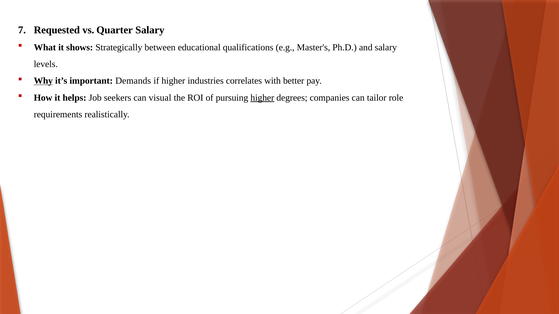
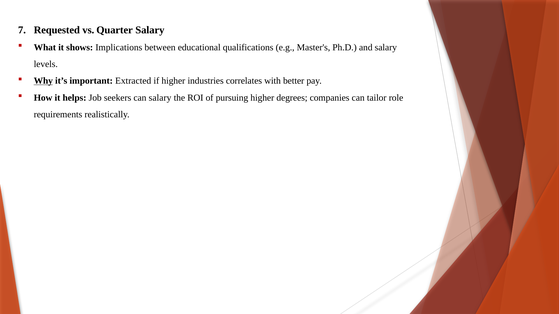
Strategically: Strategically -> Implications (119, 47)
Demands: Demands -> Extracted (133, 81)
can visual: visual -> salary (160, 98)
higher underline: present -> none (262, 98)
